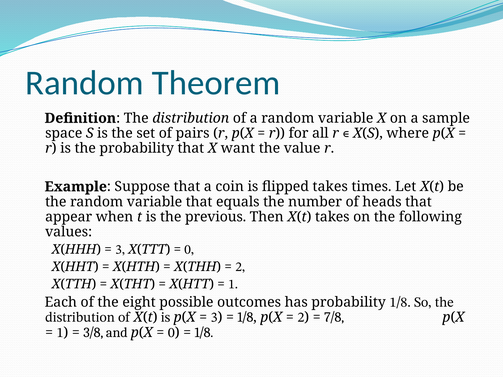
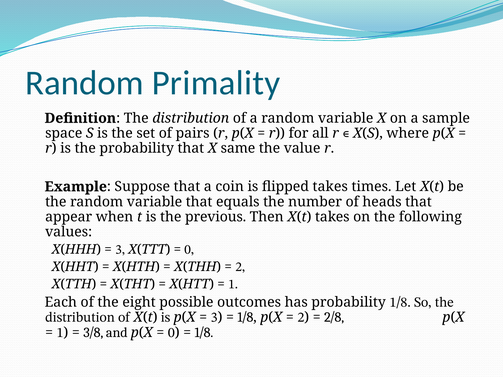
Theorem: Theorem -> Primality (216, 83)
want: want -> same (238, 148)
7: 7 -> 2 (327, 318)
